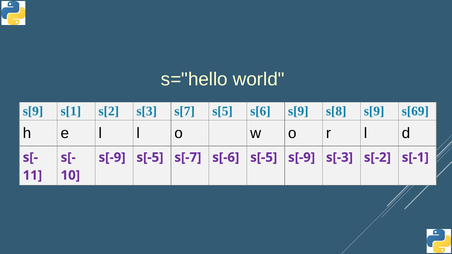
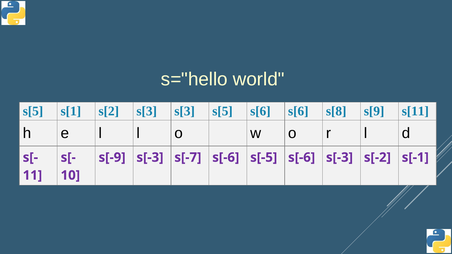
s[9: s[9 -> s[5 (33, 111)
s[3 s[7: s[7 -> s[3 (185, 111)
s[6 s[9: s[9 -> s[6 (298, 111)
s[69: s[69 -> s[11 (415, 111)
s[-9 s[-5: s[-5 -> s[-3 (150, 158)
s[-5 s[-9: s[-9 -> s[-6 (302, 158)
